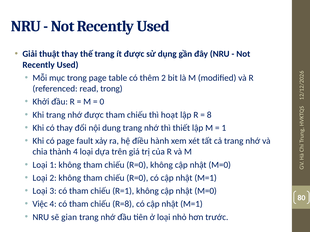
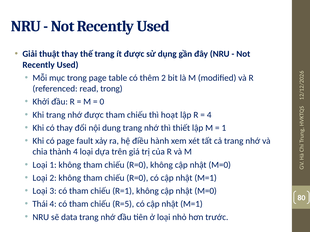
8: 8 -> 4 (209, 115)
Việc: Việc -> Thái (40, 204)
R=8: R=8 -> R=5 (123, 204)
gian: gian -> data (69, 217)
